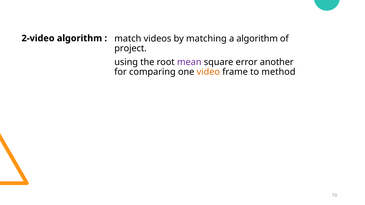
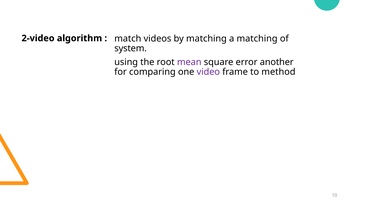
a algorithm: algorithm -> matching (257, 39)
project: project -> system (131, 48)
video colour: orange -> purple (208, 72)
